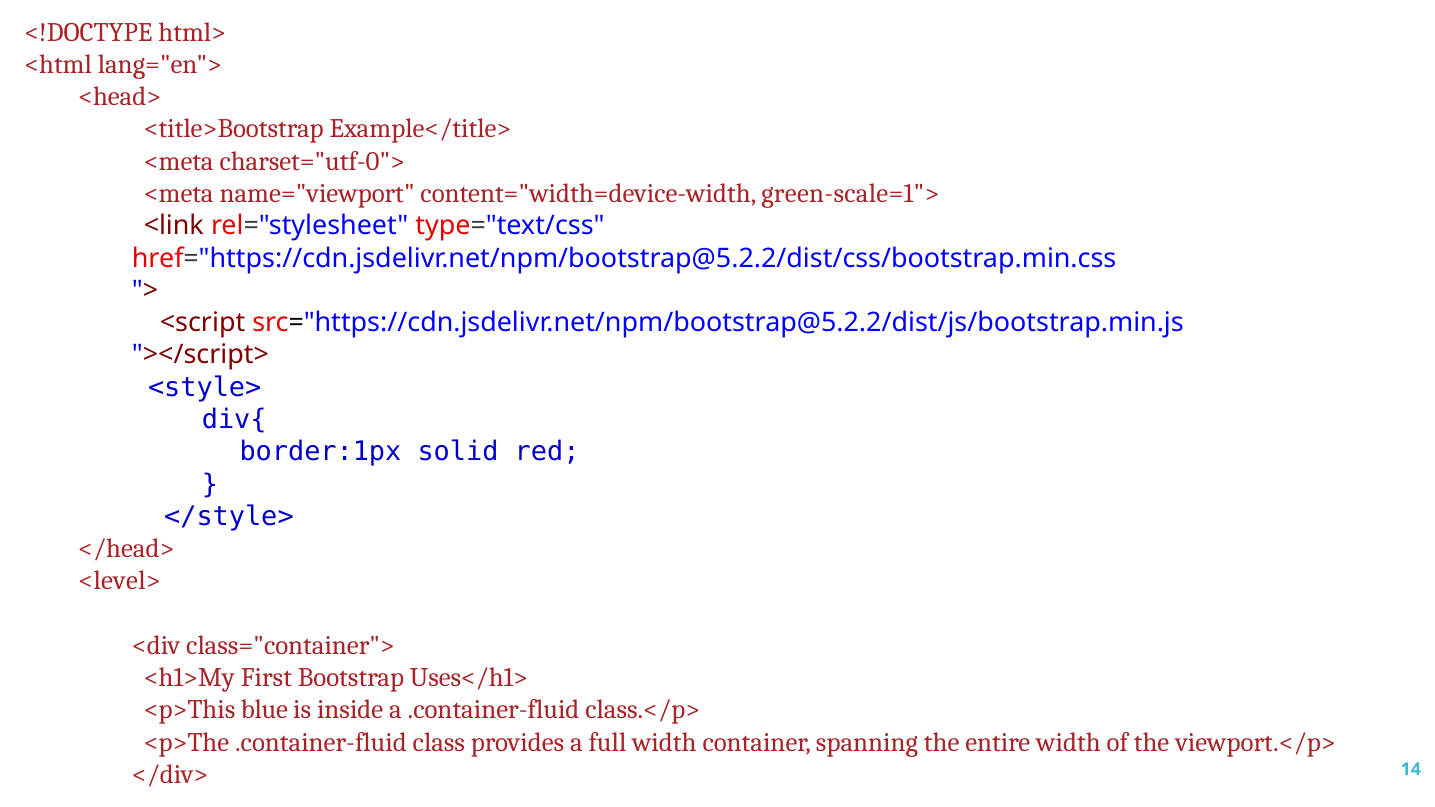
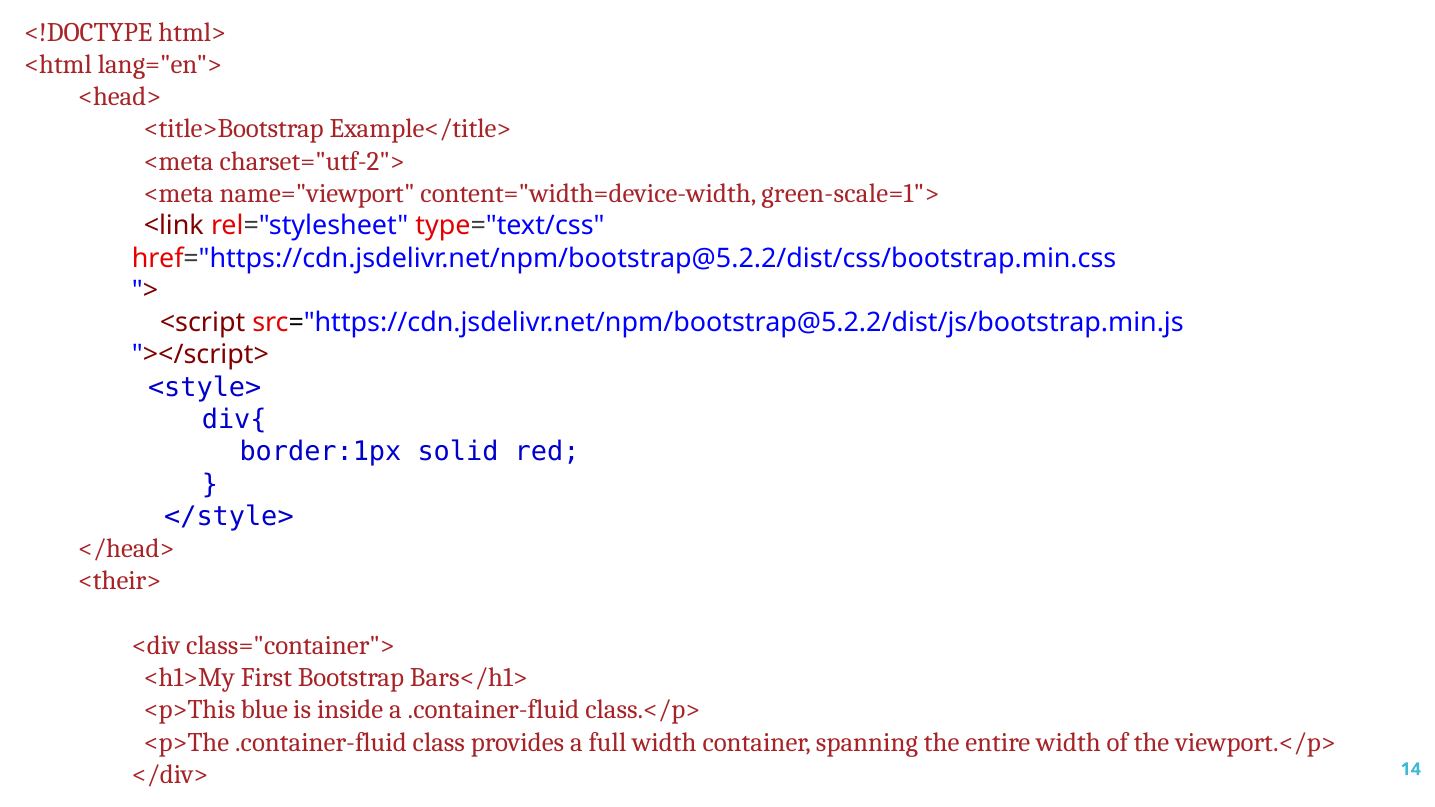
charset="utf-0">: charset="utf-0"> -> charset="utf-2"> (312, 161)
<level>: <level> -> <their> (120, 581)
Uses</h1>: Uses</h1> -> Bars</h1> (469, 678)
